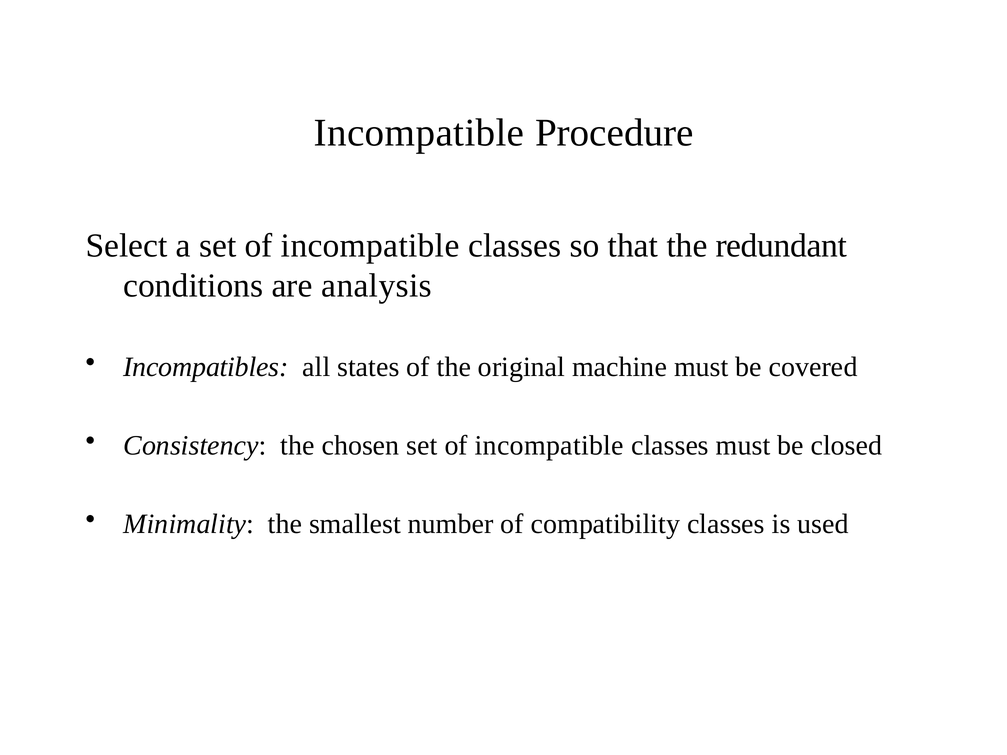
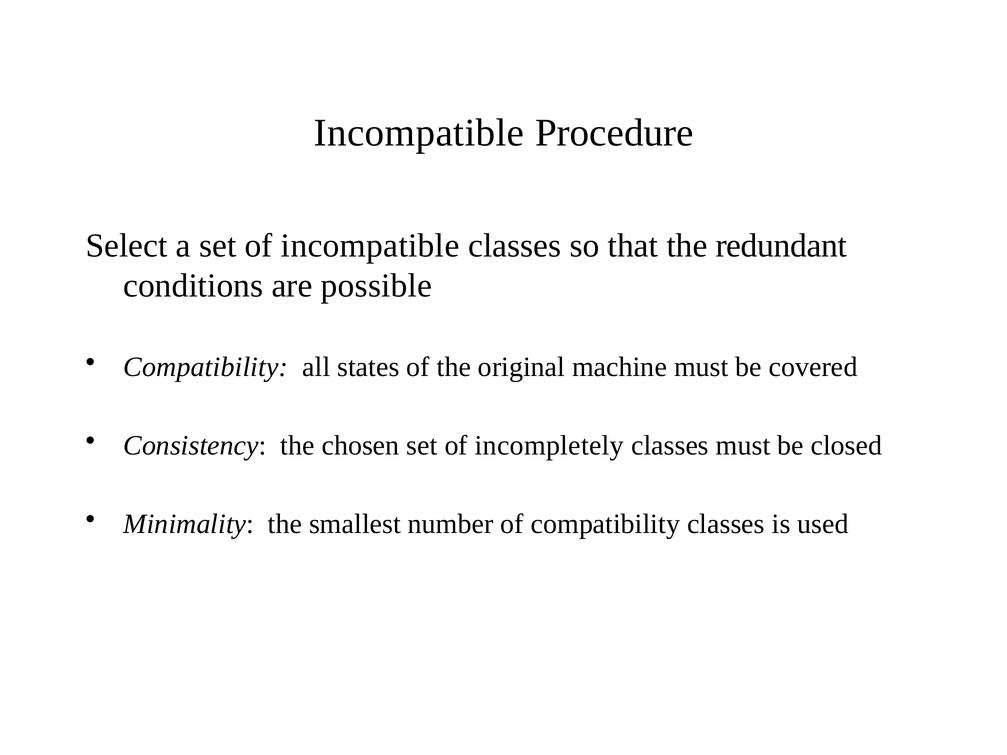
analysis: analysis -> possible (377, 286)
Incompatibles: Incompatibles -> Compatibility (206, 367)
chosen set of incompatible: incompatible -> incompletely (549, 446)
